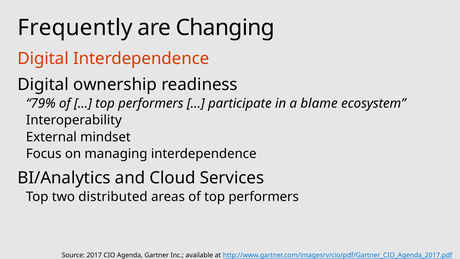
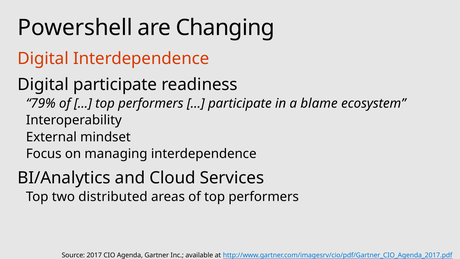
Frequently: Frequently -> Powershell (75, 28)
Digital ownership: ownership -> participate (115, 84)
